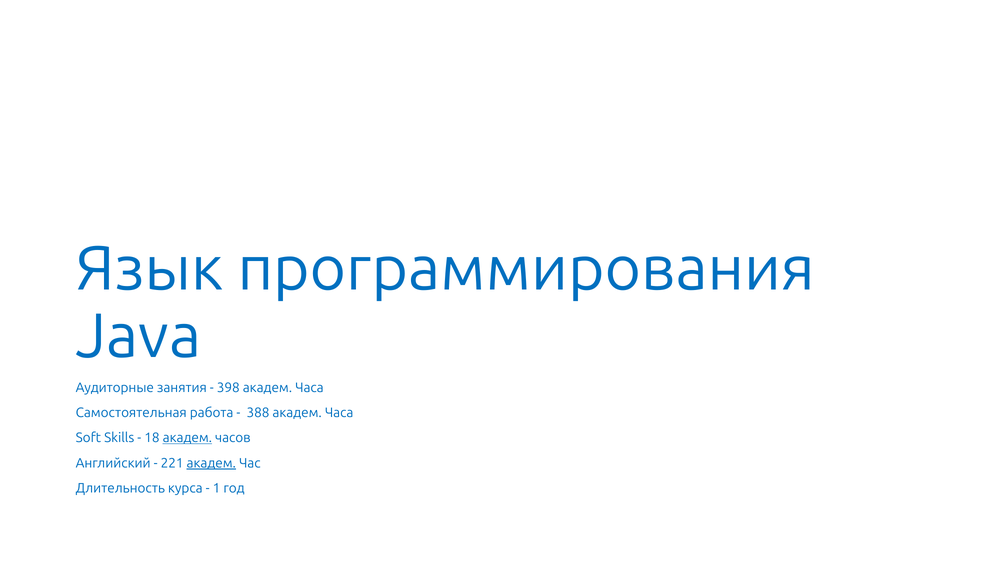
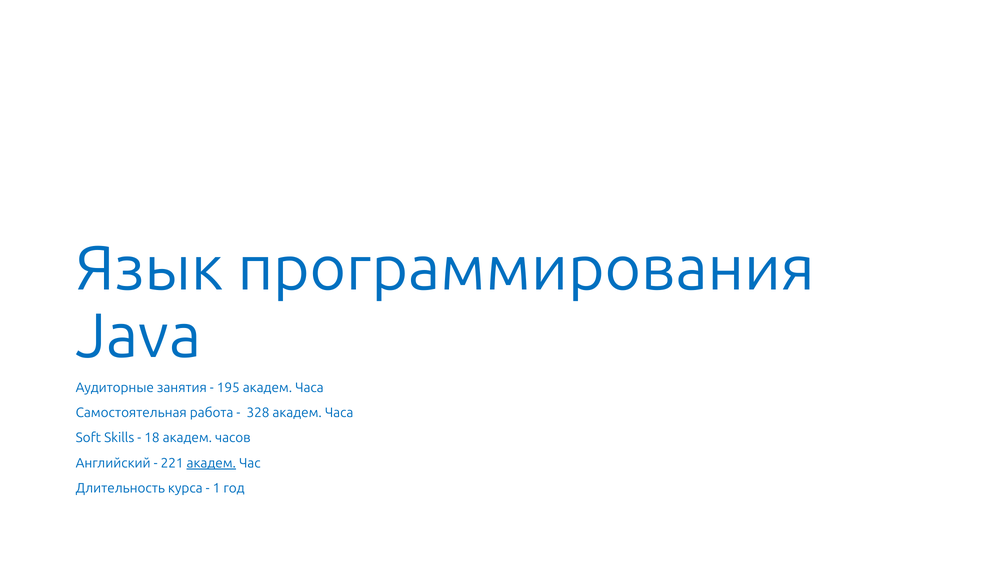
398: 398 -> 195 (228, 387)
388: 388 -> 328 (258, 413)
академ underline: present -> none (187, 438)
